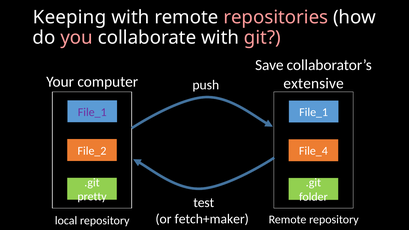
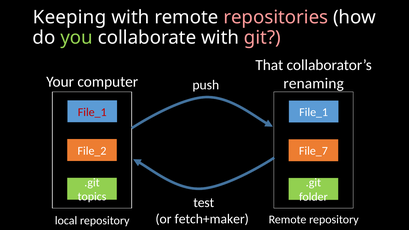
you colour: pink -> light green (77, 38)
Save: Save -> That (269, 65)
extensive: extensive -> renaming (314, 84)
File_1 colour: purple -> red (92, 112)
File_4: File_4 -> File_7 (313, 151)
pretty: pretty -> topics (92, 197)
